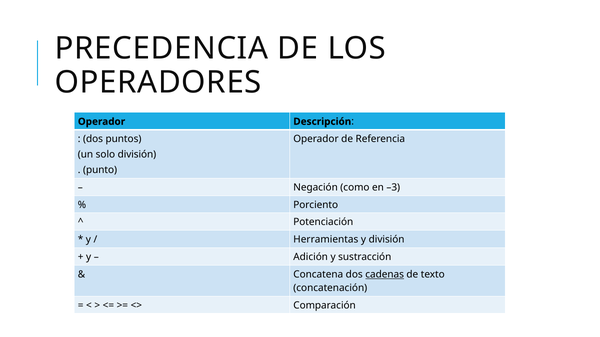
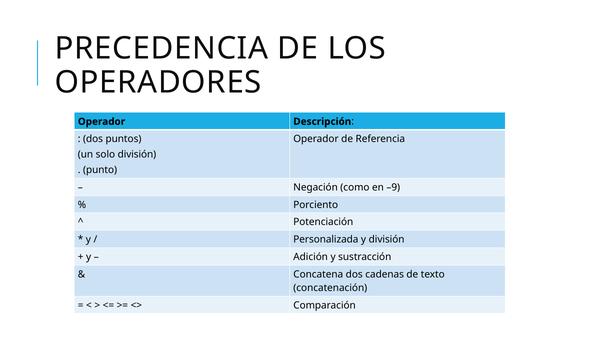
–3: –3 -> –9 (393, 188)
Herramientas: Herramientas -> Personalizada (326, 240)
cadenas underline: present -> none (385, 275)
